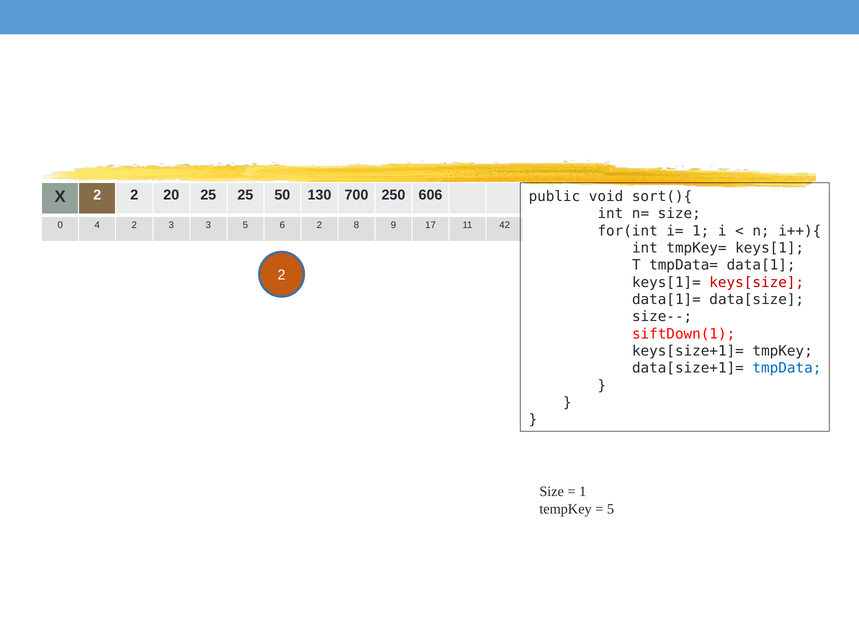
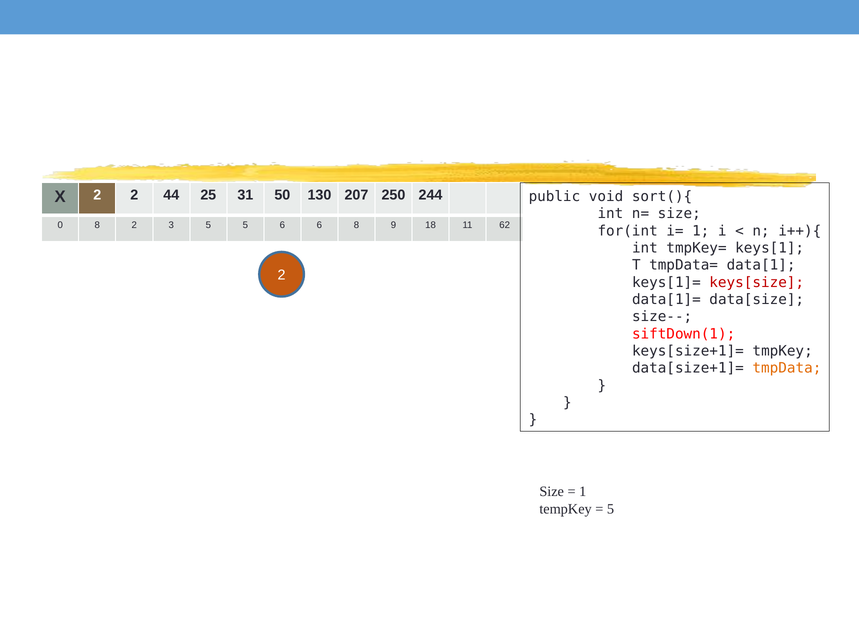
20: 20 -> 44 (171, 195)
25 25: 25 -> 31 (245, 195)
700: 700 -> 207 (356, 195)
606: 606 -> 244 (431, 195)
0 4: 4 -> 8 (97, 225)
3 3: 3 -> 5 (208, 225)
6 2: 2 -> 6 (319, 225)
17: 17 -> 18 (431, 225)
42: 42 -> 62 (505, 225)
tmpData colour: blue -> orange (787, 368)
